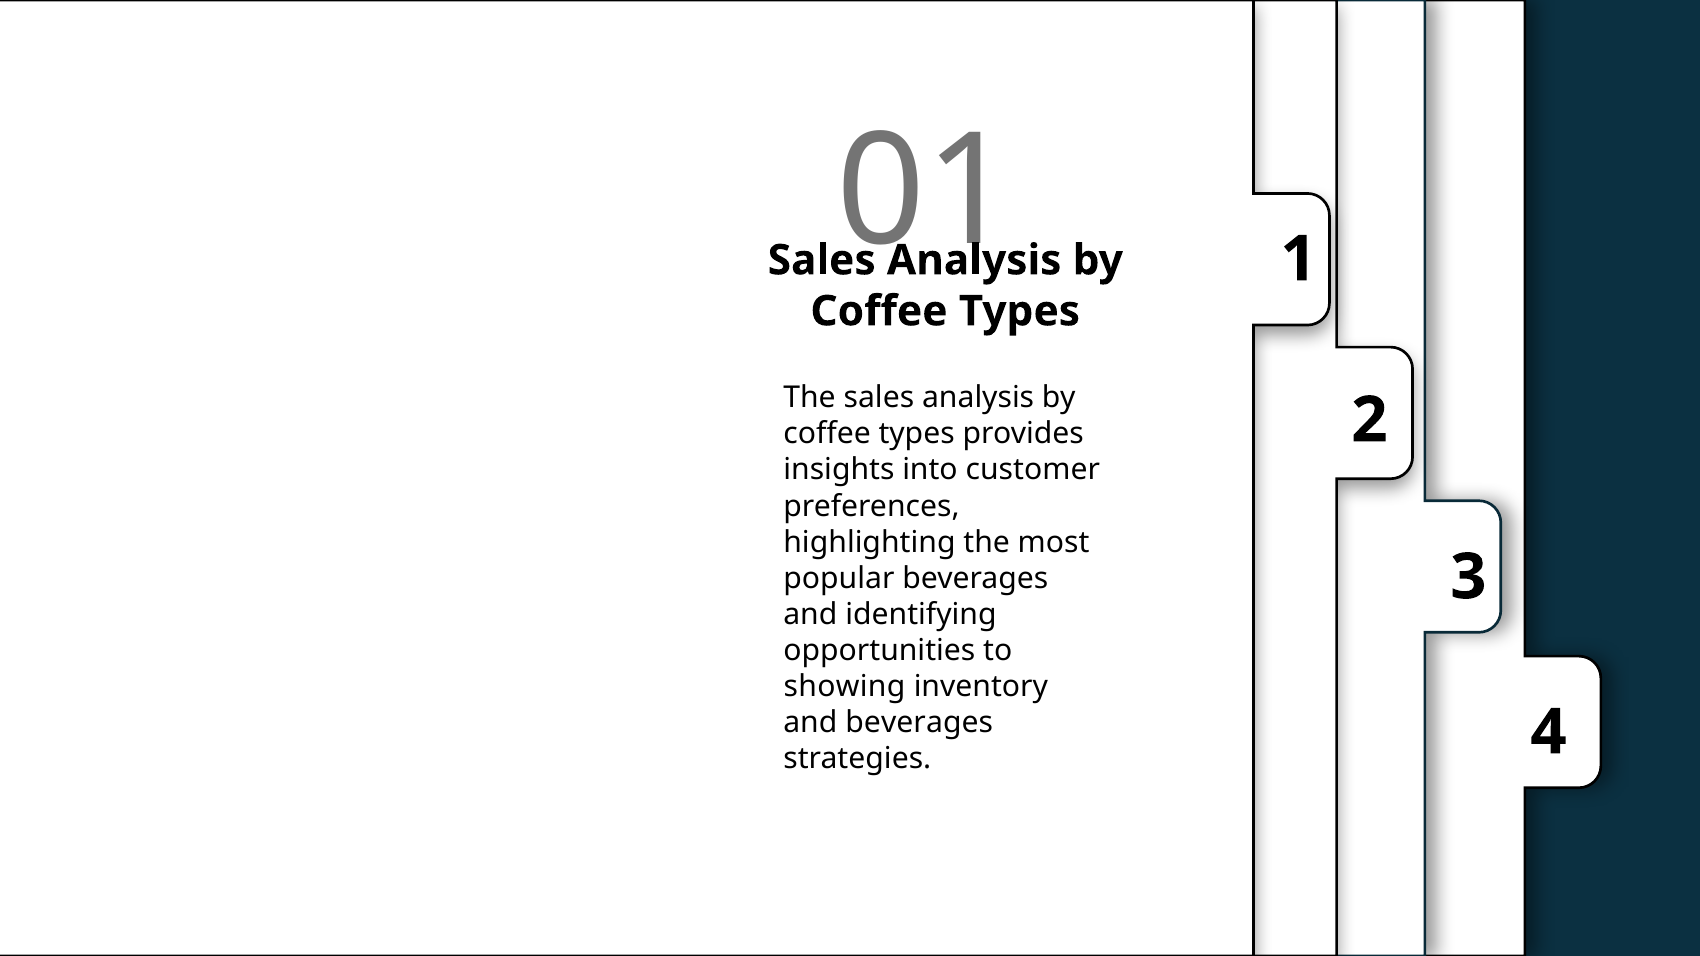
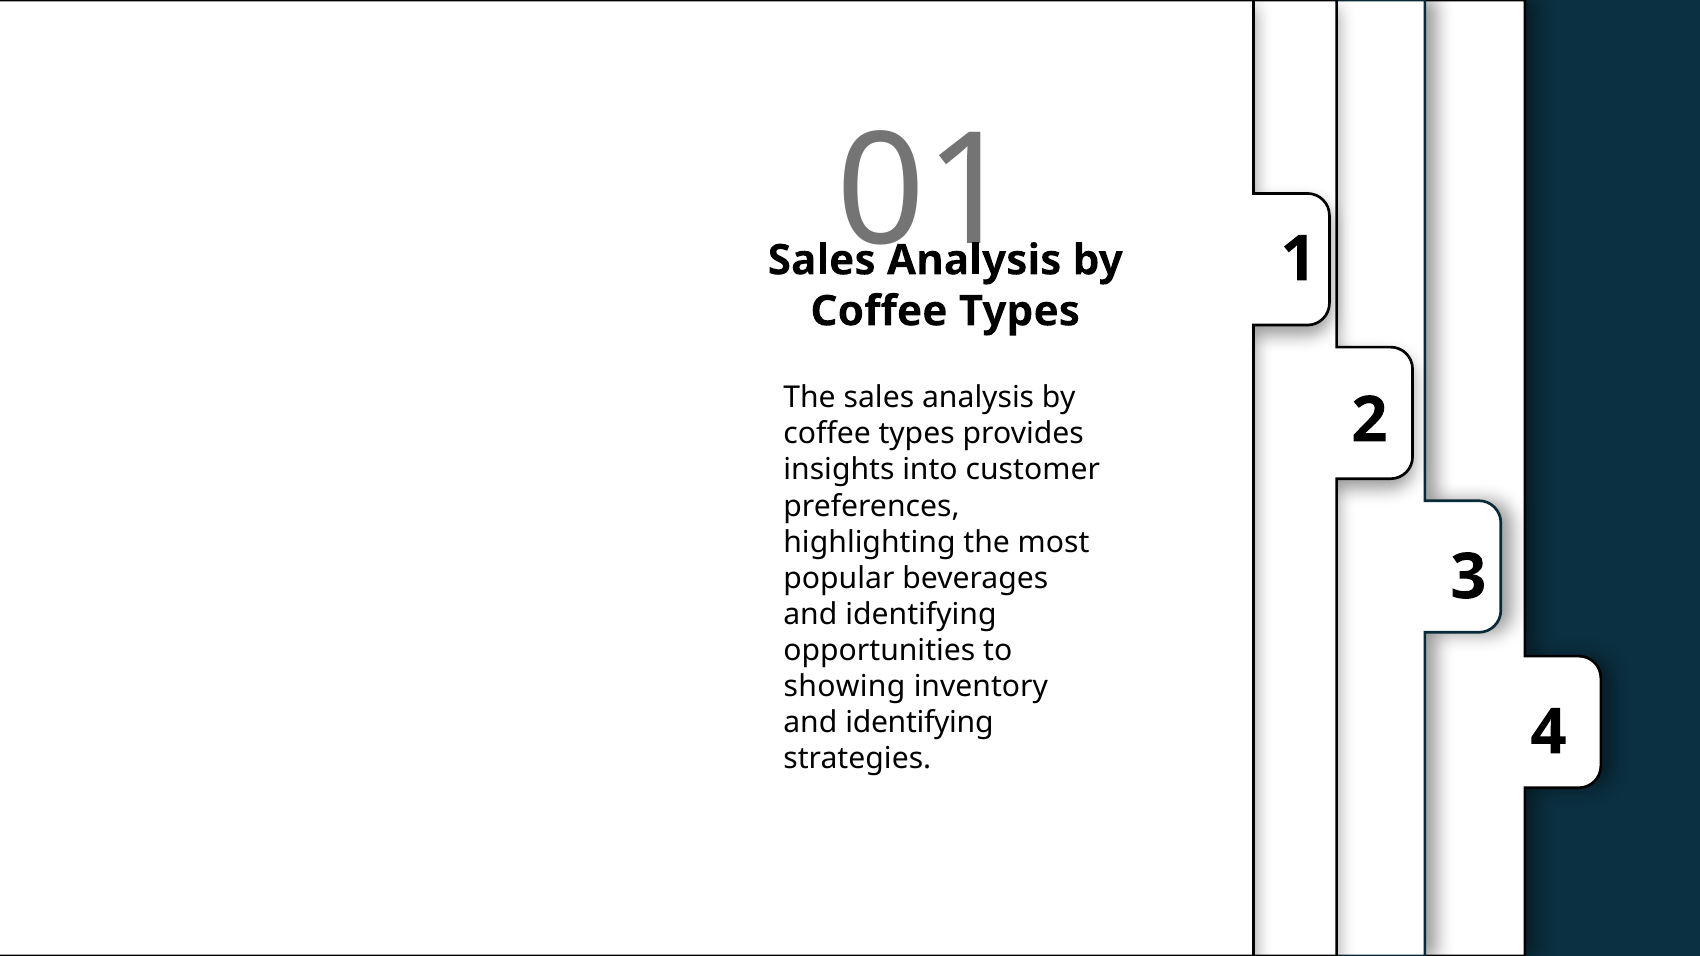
beverages: beverages -> identifying (919, 723)
